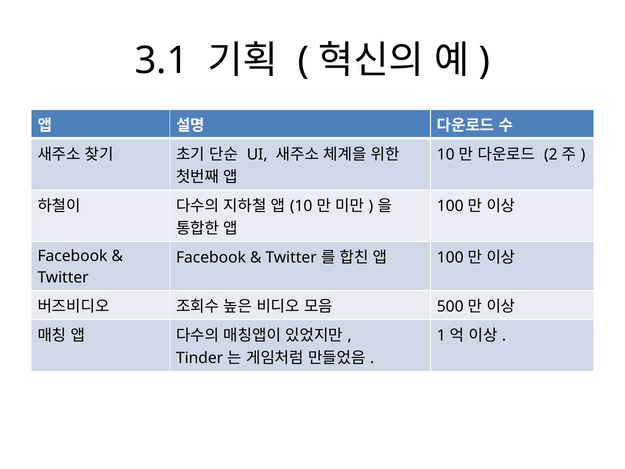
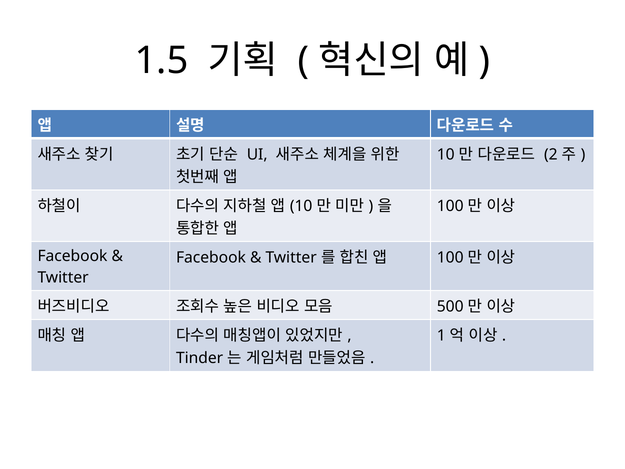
3.1: 3.1 -> 1.5 (162, 61)
